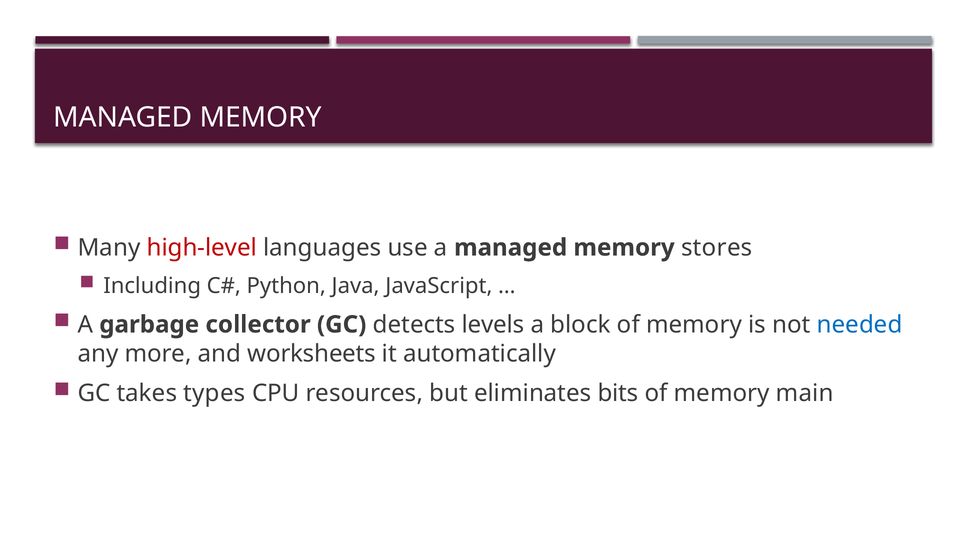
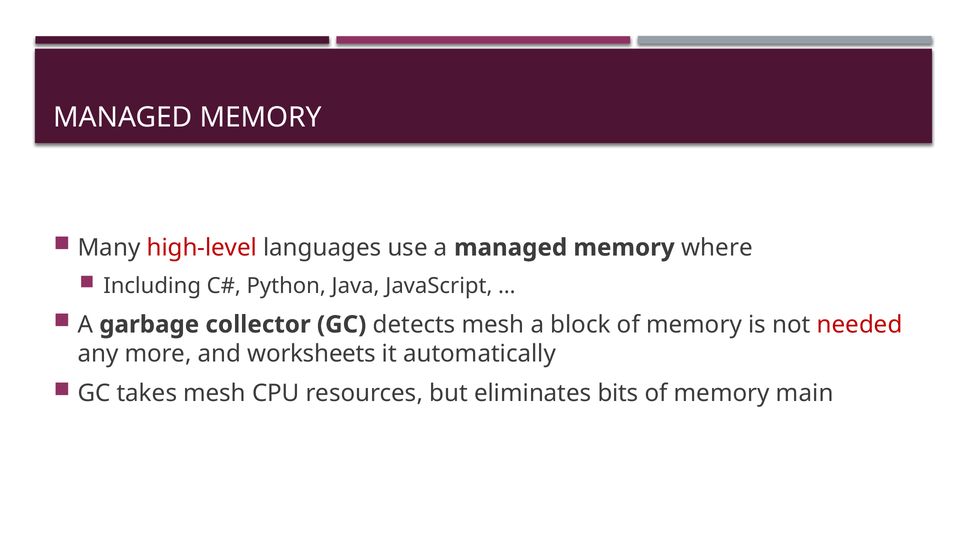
stores: stores -> where (717, 248)
detects levels: levels -> mesh (493, 325)
needed colour: blue -> red (860, 325)
takes types: types -> mesh (215, 393)
